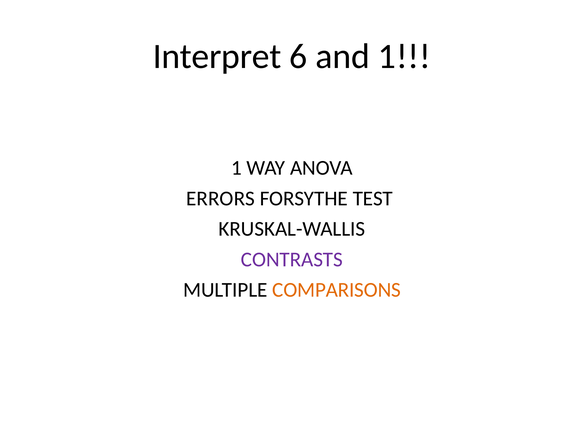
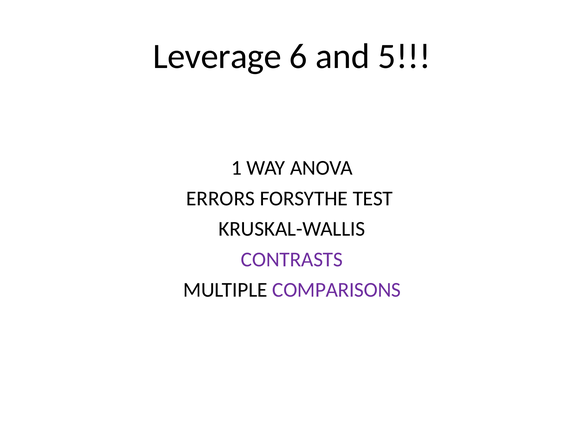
Interpret: Interpret -> Leverage (217, 57)
and 1: 1 -> 5 (404, 57)
COMPARISONS colour: orange -> purple (337, 290)
